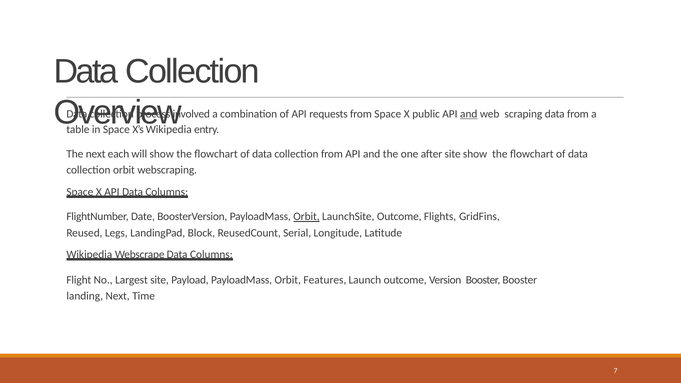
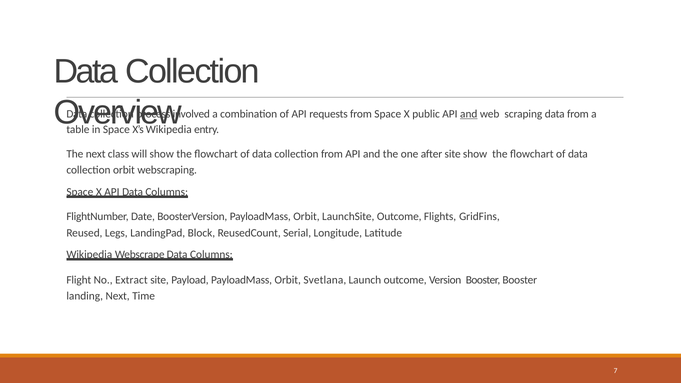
each: each -> class (118, 154)
Orbit underline: present -> none (306, 217)
Largest: Largest -> Extract (131, 280)
Features: Features -> Svetlana (325, 280)
